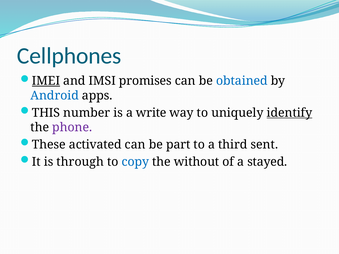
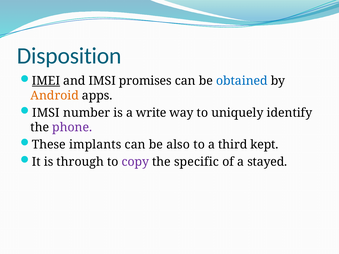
Cellphones: Cellphones -> Disposition (69, 56)
Android colour: blue -> orange (55, 96)
THIS: THIS -> IMSI (46, 113)
identify underline: present -> none (289, 113)
activated: activated -> implants (95, 145)
part: part -> also (178, 145)
sent: sent -> kept (264, 145)
copy colour: blue -> purple (135, 162)
without: without -> specific (197, 162)
